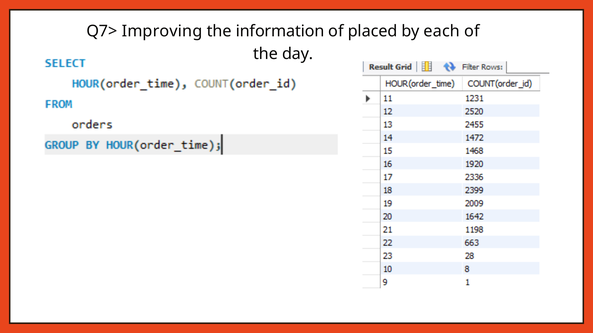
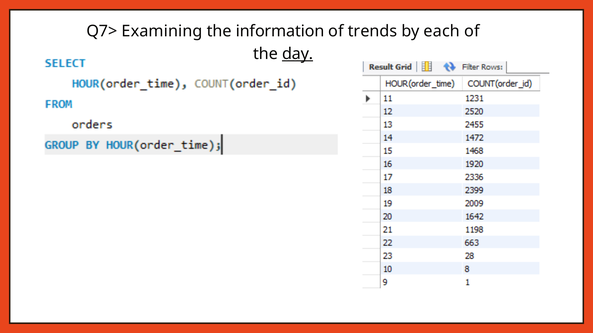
Improving: Improving -> Examining (162, 31)
placed: placed -> trends (373, 31)
day underline: none -> present (298, 54)
